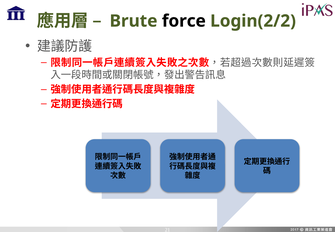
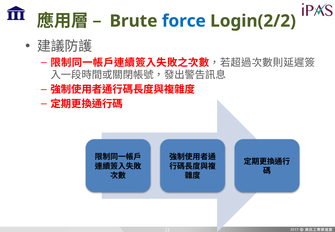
force colour: black -> blue (184, 21)
